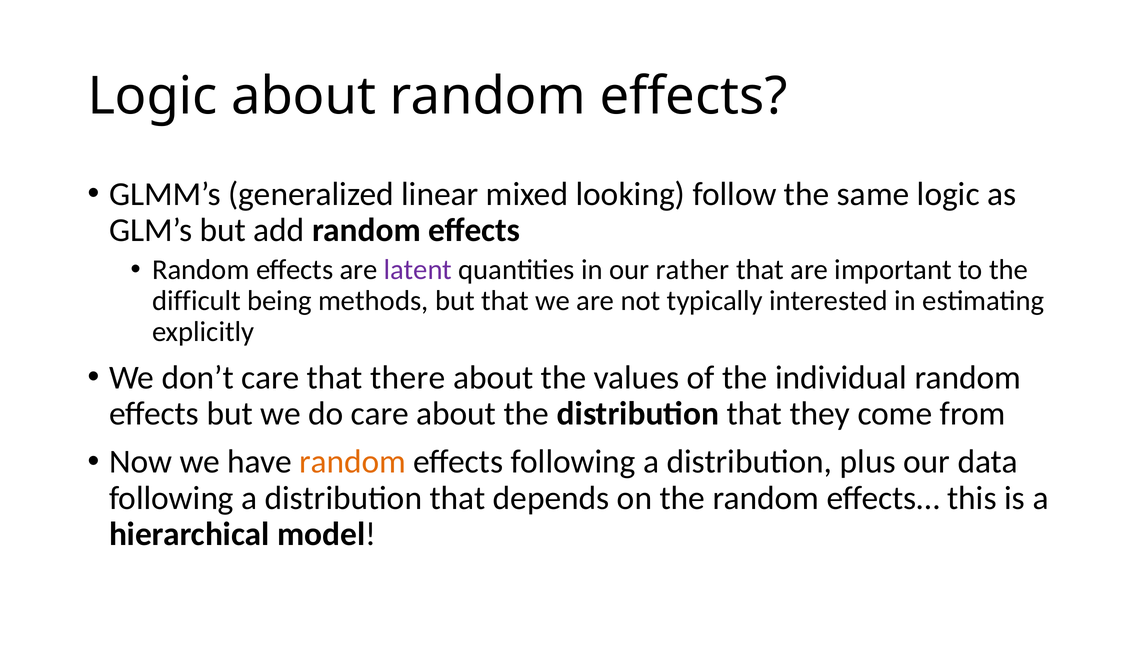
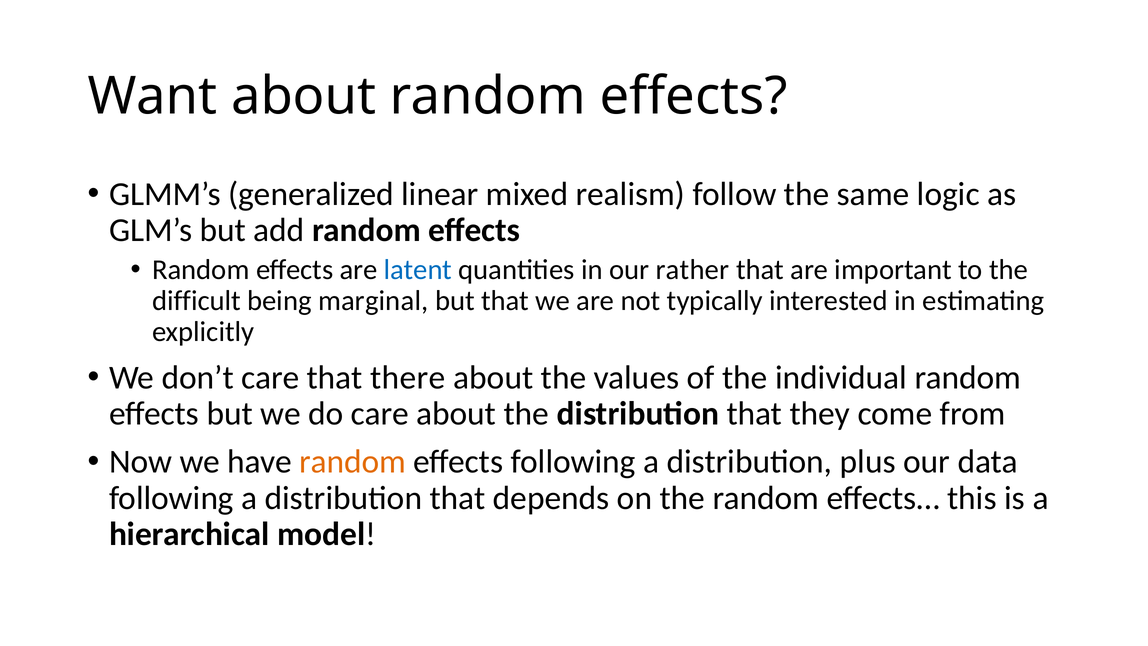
Logic: Logic -> Want (152, 96)
looking: looking -> realism (630, 194)
latent colour: purple -> blue (418, 270)
methods: methods -> marginal (373, 301)
